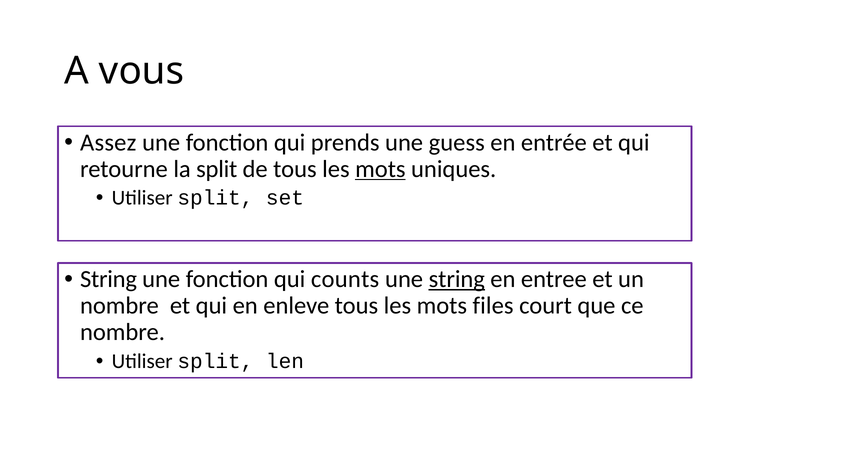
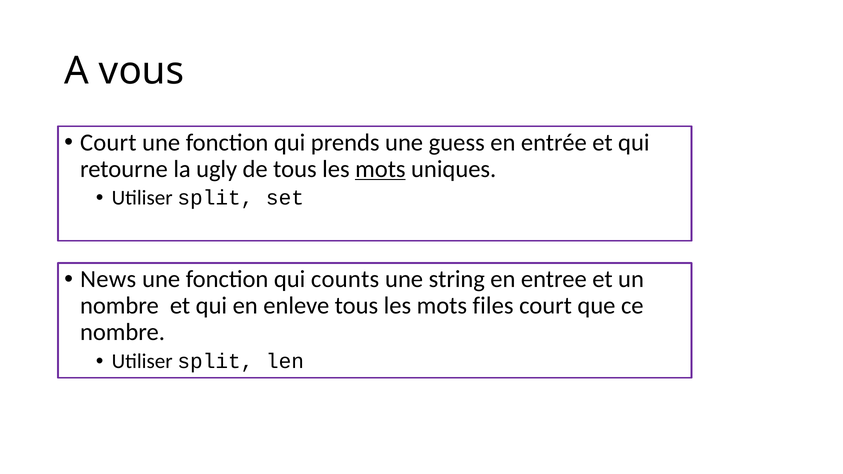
Assez: Assez -> Court (108, 142)
la split: split -> ugly (217, 169)
String: String -> News (108, 279)
string underline: present -> none (457, 279)
